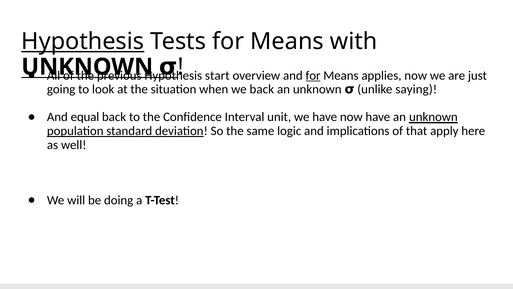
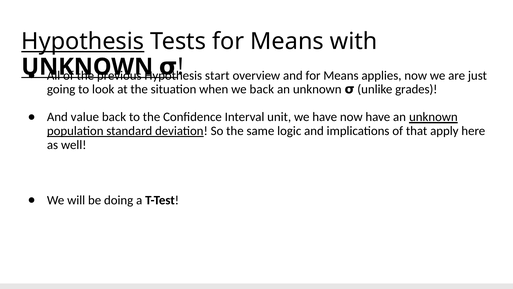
for underline: present -> none (313, 75)
saying: saying -> grades (416, 89)
equal: equal -> value (85, 117)
